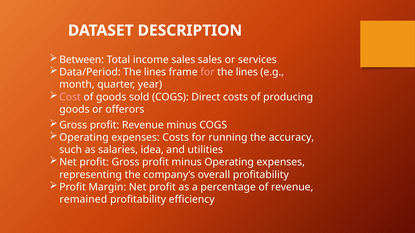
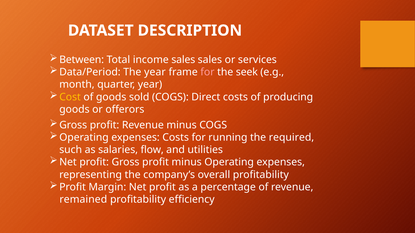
Data/Period The lines: lines -> year (155, 72)
lines: lines -> seek (247, 72)
Cost colour: pink -> yellow (70, 97)
accuracy: accuracy -> required (291, 138)
idea: idea -> flow (152, 150)
